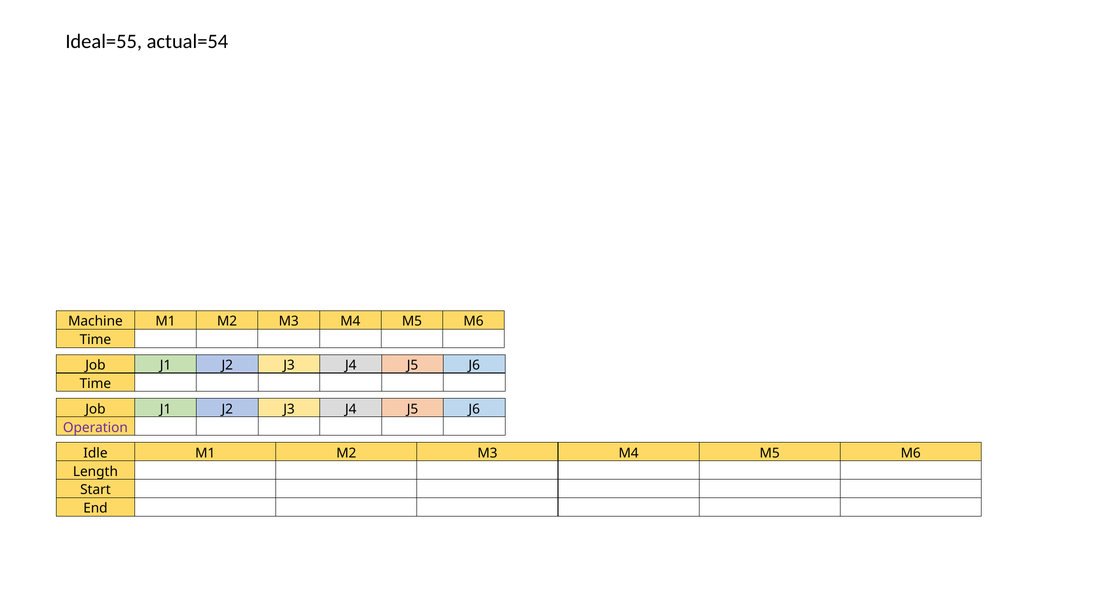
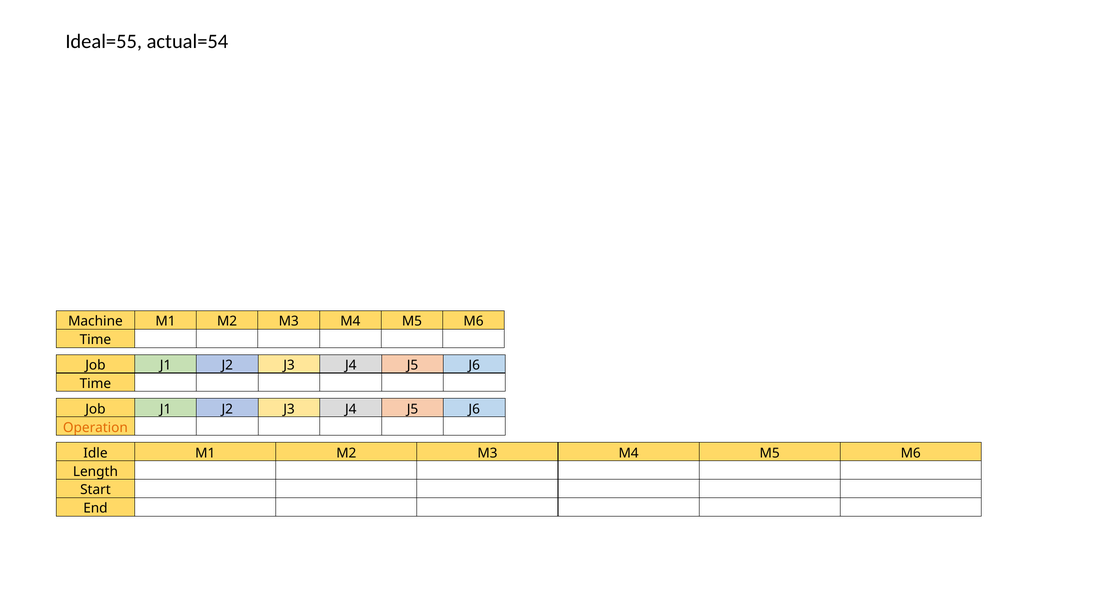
Operation colour: purple -> orange (95, 428)
